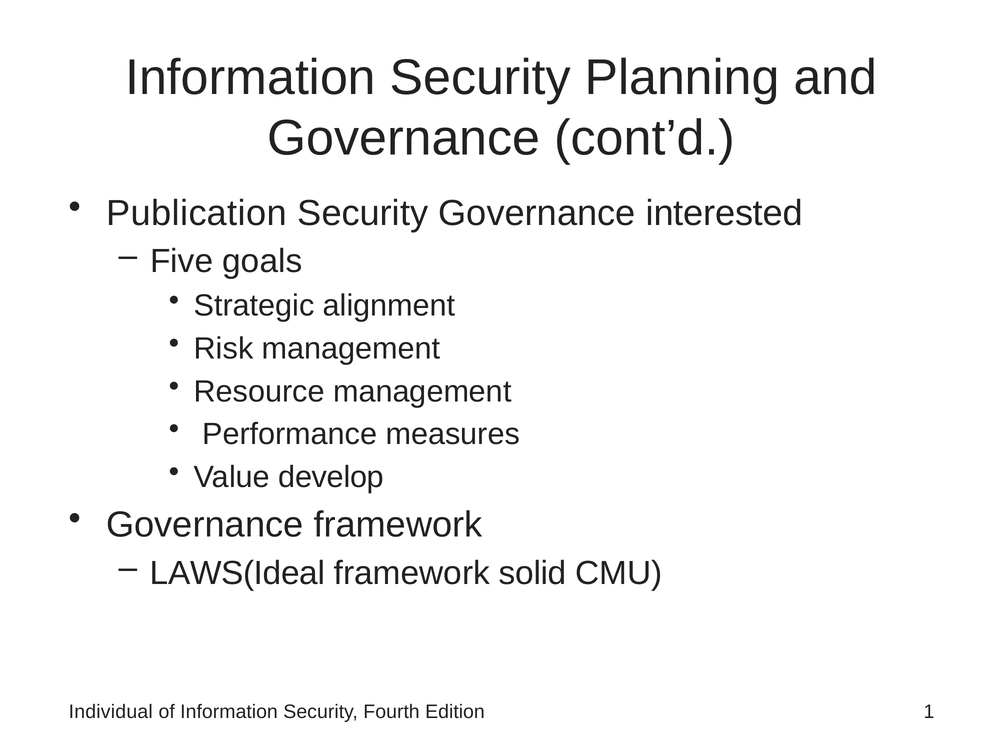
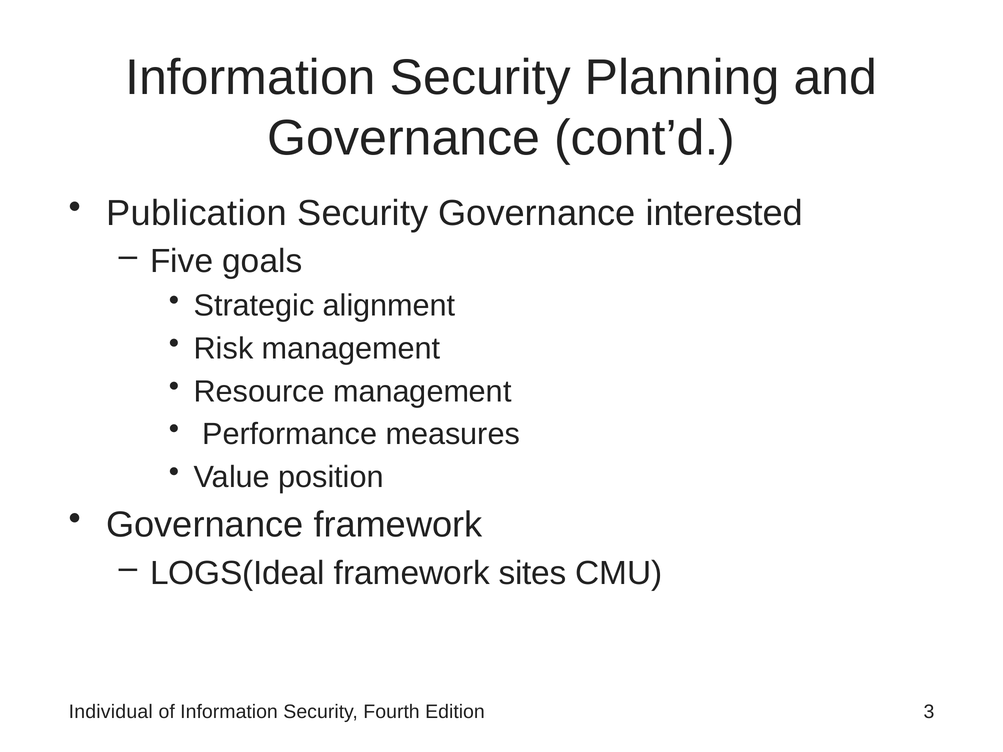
develop: develop -> position (331, 477)
LAWS(Ideal: LAWS(Ideal -> LOGS(Ideal (237, 573)
solid: solid -> sites (533, 573)
1: 1 -> 3 (929, 712)
